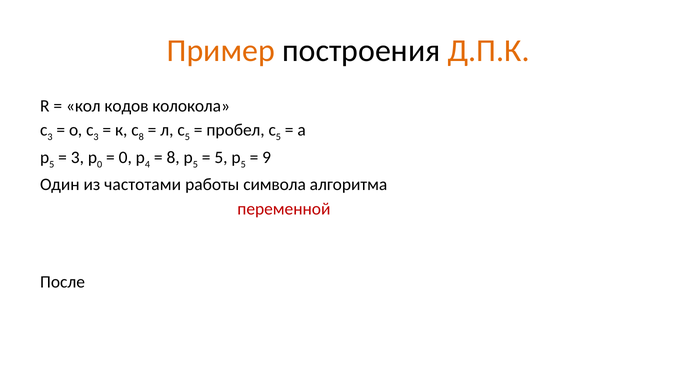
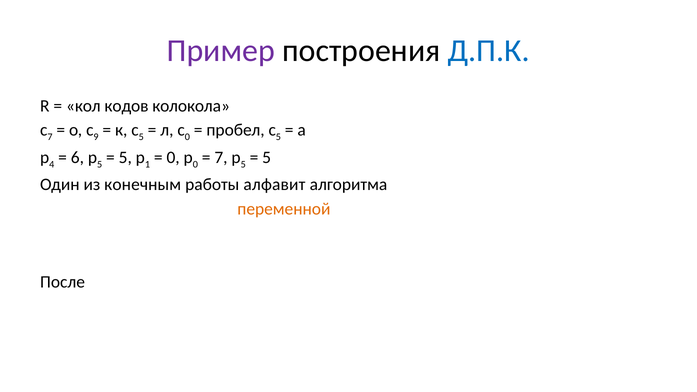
Пример colour: orange -> purple (221, 51)
Д.П.К colour: orange -> blue (489, 51)
3: 3 -> 7 (50, 137)
3: 3 -> 9 (96, 137)
8: 8 -> 5 (141, 137)
5: 5 -> 0 (187, 137)
5: 5 -> 4 (52, 164)
3: 3 -> 6 (77, 157)
0: 0 -> 5 (100, 164)
0: 0 -> 5 (125, 157)
4: 4 -> 1 (147, 164)
8: 8 -> 0 (173, 157)
5: 5 -> 0 (195, 164)
5: 5 -> 7 (221, 157)
9: 9 -> 5 (267, 157)
частотами: частотами -> конечным (143, 185)
работы символа: символа -> алфавит (274, 185)
переменной colour: red -> orange (284, 209)
